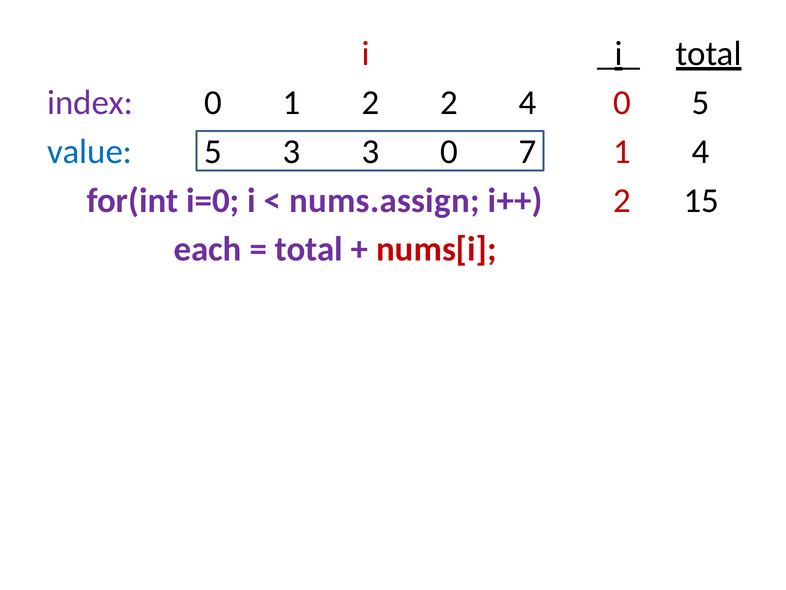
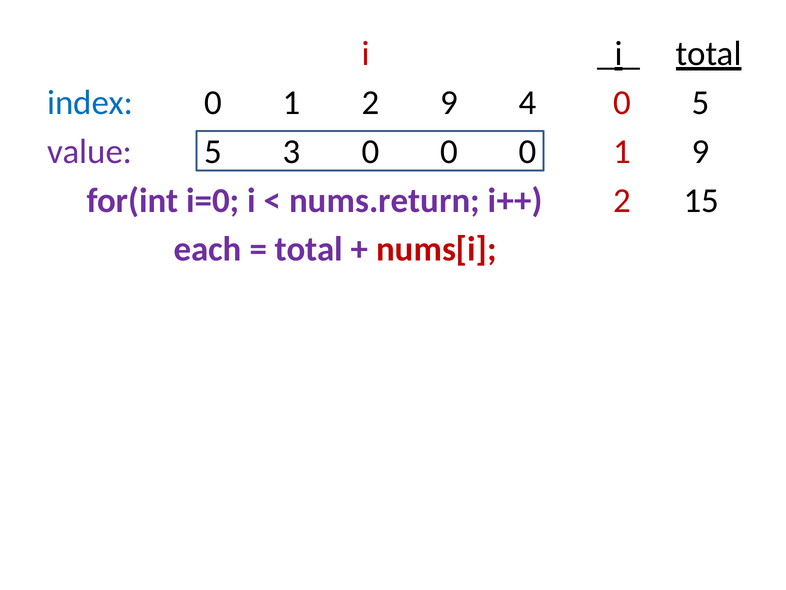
index colour: purple -> blue (90, 102)
2 2: 2 -> 9 (449, 102)
value colour: blue -> purple (90, 151)
3 3: 3 -> 0 (370, 151)
7: 7 -> 0 (528, 151)
1 4: 4 -> 9 (701, 151)
nums.assign: nums.assign -> nums.return (385, 200)
